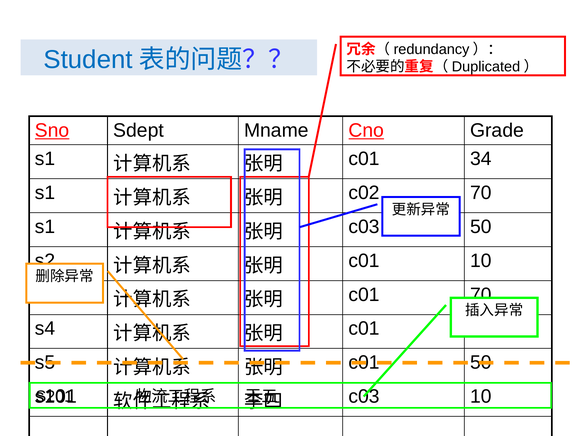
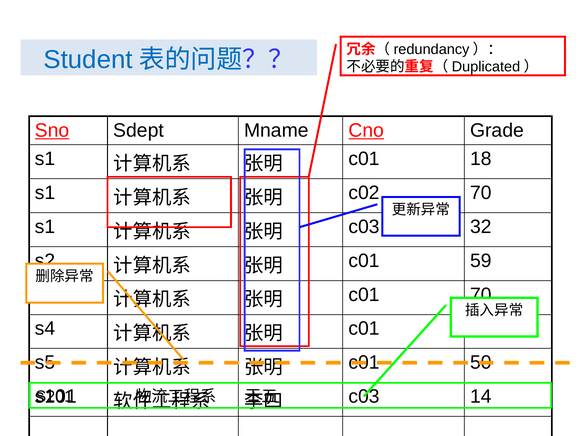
34: 34 -> 18 (481, 159)
c03 50: 50 -> 32 (481, 227)
c01 10: 10 -> 59 (481, 261)
c03 10: 10 -> 14 (481, 396)
